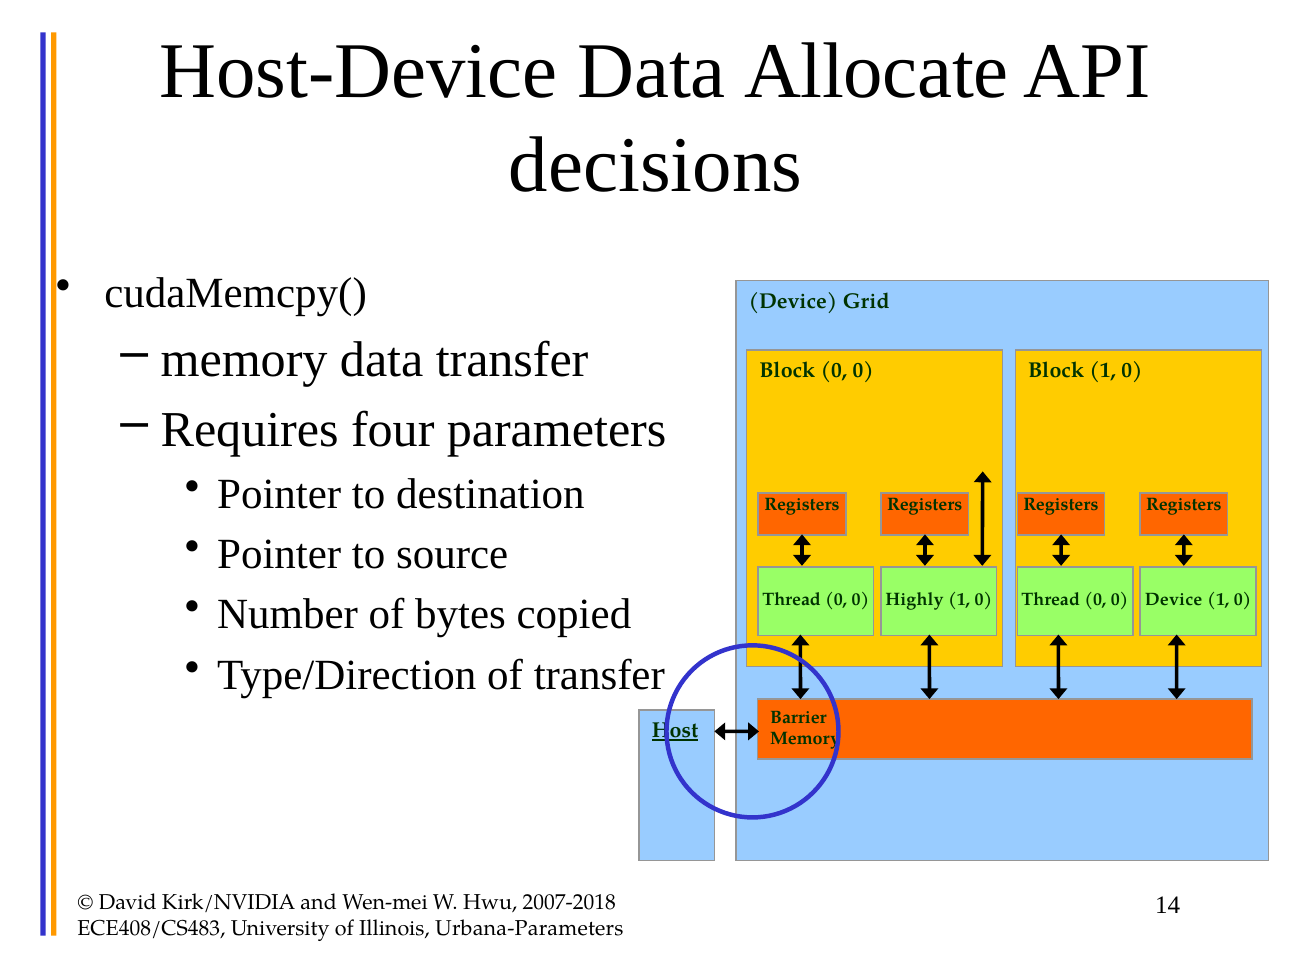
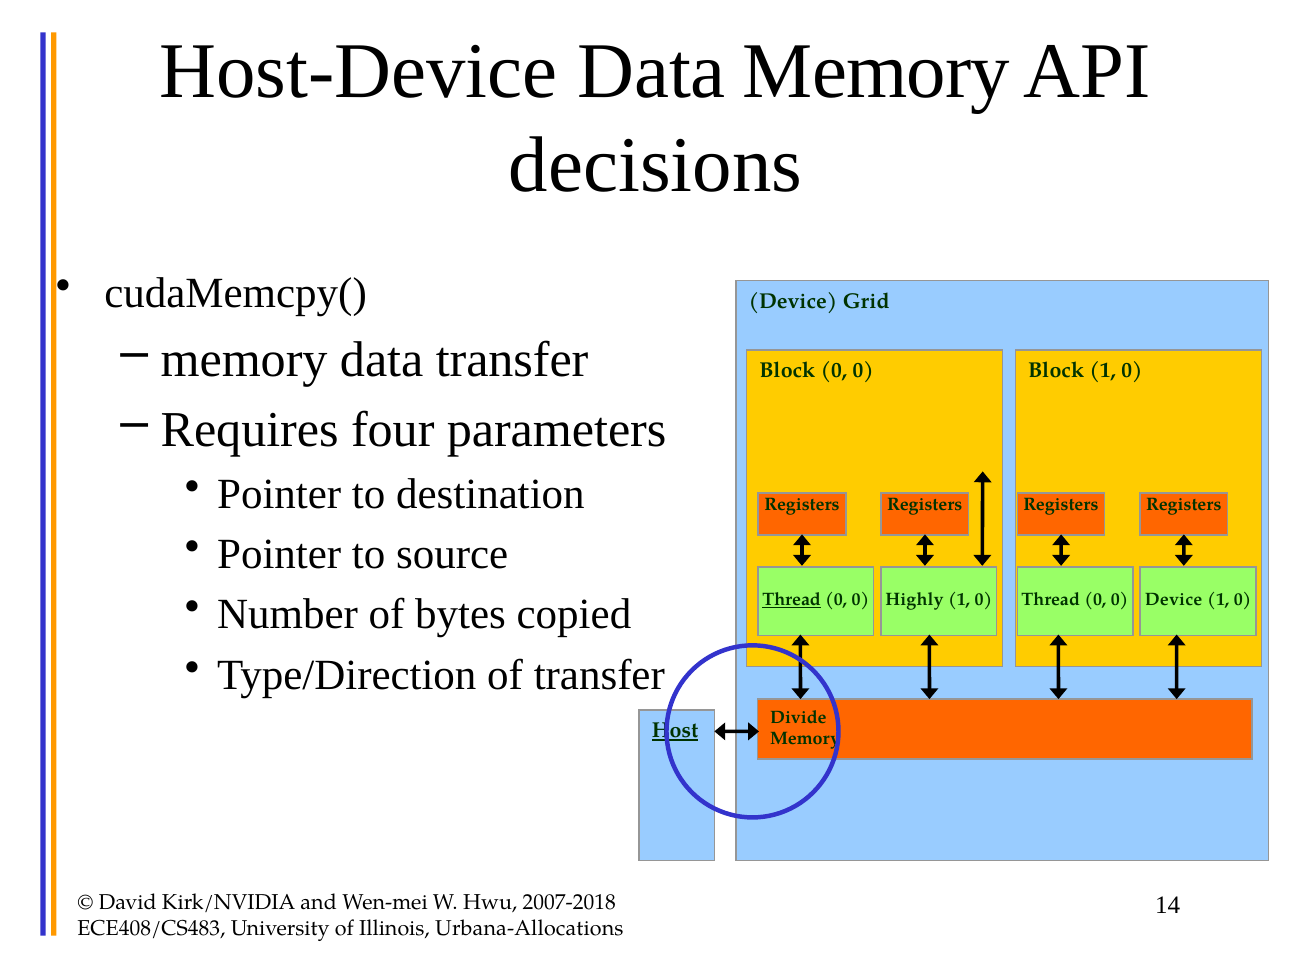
Data Allocate: Allocate -> Memory (877, 71)
Thread underline: none -> present (792, 599)
Barrier: Barrier -> Divide (798, 717)
Urbana-Parameters: Urbana-Parameters -> Urbana-Allocations (529, 928)
